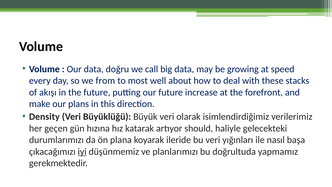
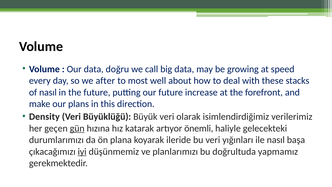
from: from -> after (105, 81)
of akışı: akışı -> nasıl (48, 92)
gün underline: none -> present (77, 128)
should: should -> önemli (199, 128)
